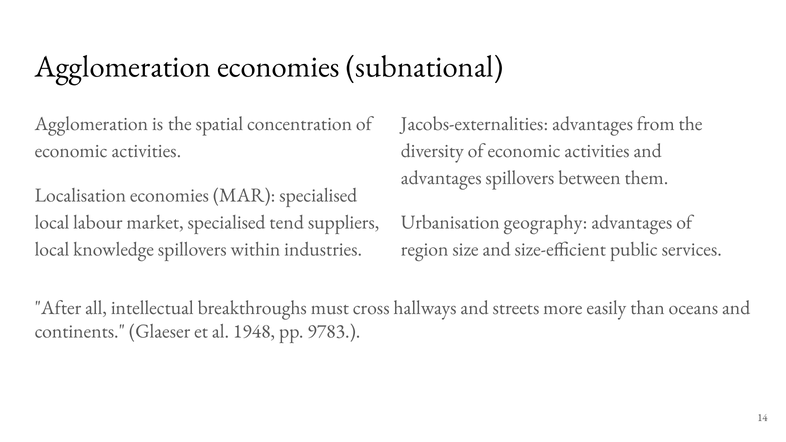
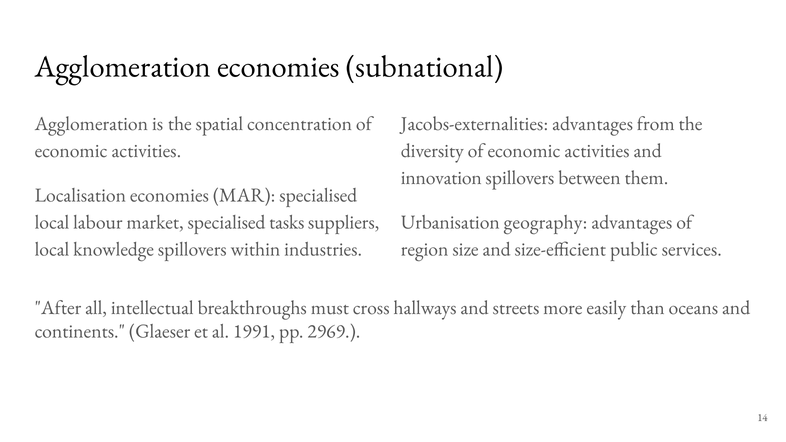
advantages: advantages -> innovation (441, 178)
tend: tend -> tasks (287, 222)
1948: 1948 -> 1991 (254, 331)
9783: 9783 -> 2969 (334, 331)
